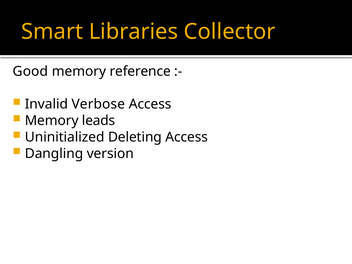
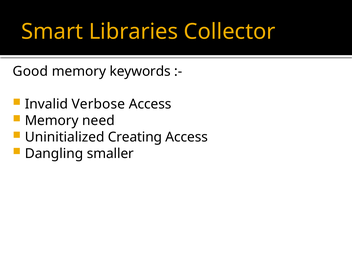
reference: reference -> keywords (140, 71)
leads: leads -> need (98, 121)
Deleting: Deleting -> Creating (135, 137)
version: version -> smaller (110, 154)
